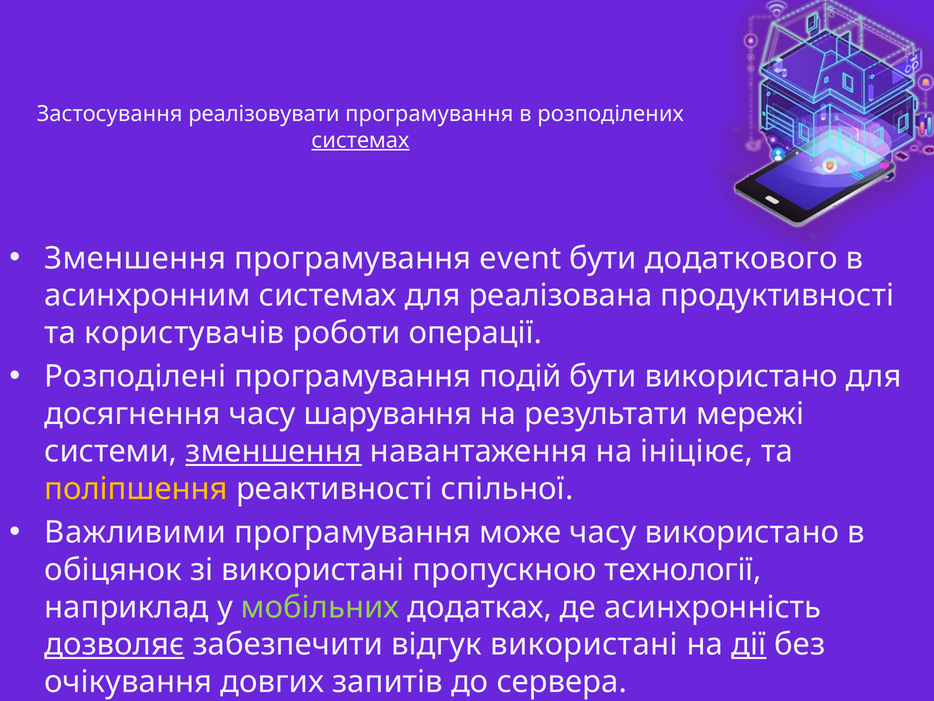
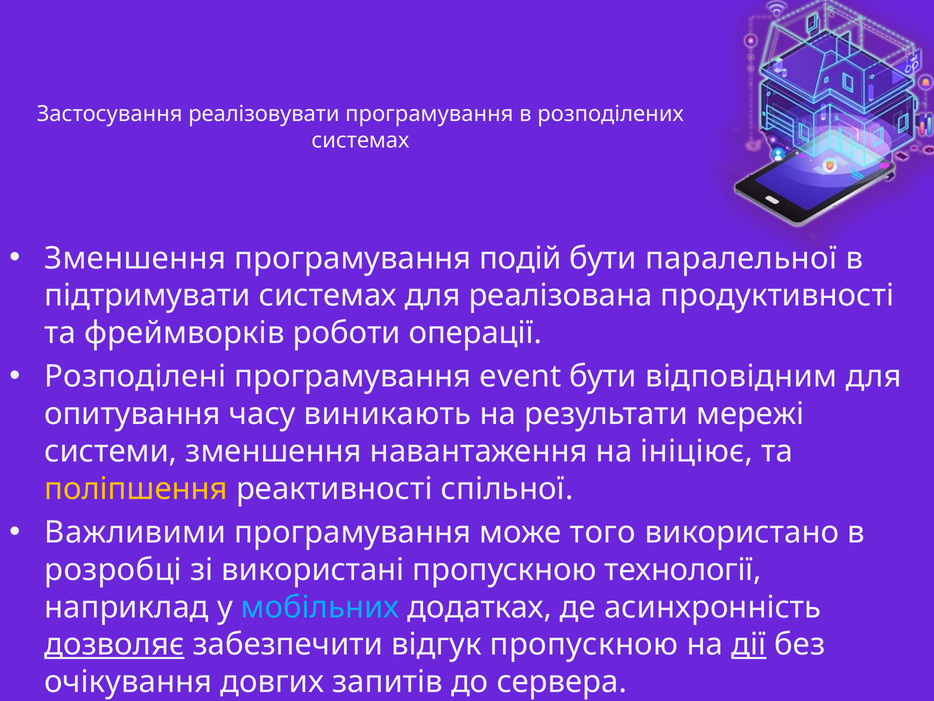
системах underline: present -> none (360, 140)
event: event -> подій (521, 258)
додаткового: додаткового -> паралельної (741, 258)
асинхронним: асинхронним -> підтримувати (148, 295)
користувачів: користувачів -> фреймворків (184, 333)
подій: подій -> event (520, 376)
бути використано: використано -> відповідним (741, 376)
досягнення: досягнення -> опитування (133, 414)
шарування: шарування -> виникають (388, 414)
зменшення underline: present -> none (274, 451)
може часу: часу -> того (603, 532)
обіцянок: обіцянок -> розробці (113, 569)
мобільних colour: light green -> light blue (320, 607)
відгук використані: використані -> пропускною (584, 644)
